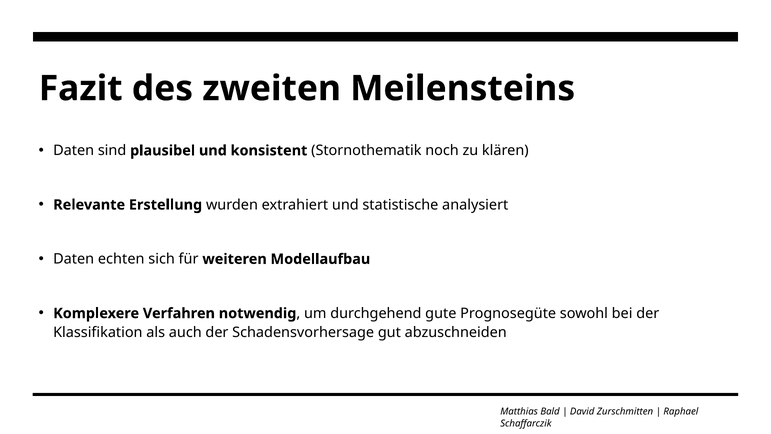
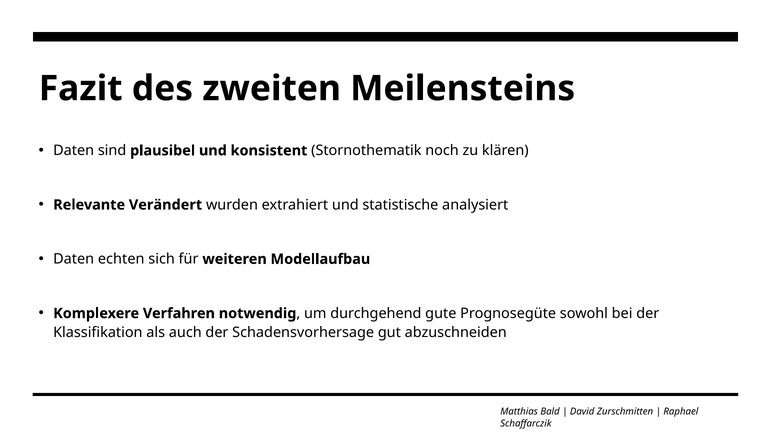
Erstellung: Erstellung -> Verändert (165, 205)
